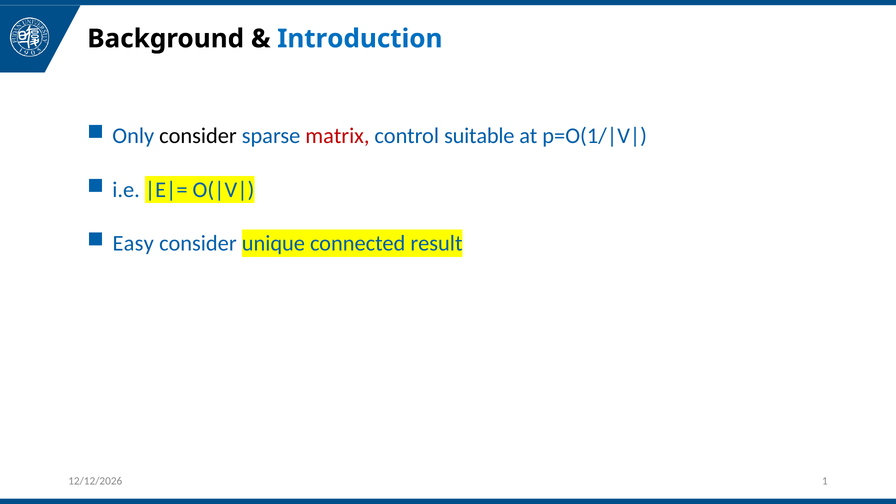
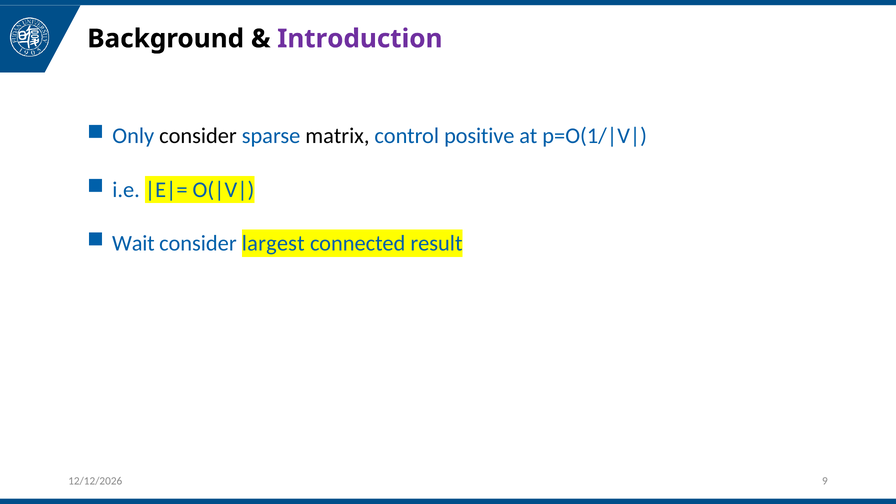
Introduction colour: blue -> purple (360, 39)
matrix colour: red -> black (337, 136)
suitable: suitable -> positive (479, 136)
Easy: Easy -> Wait (133, 244)
unique: unique -> largest (273, 244)
1: 1 -> 9 (825, 481)
